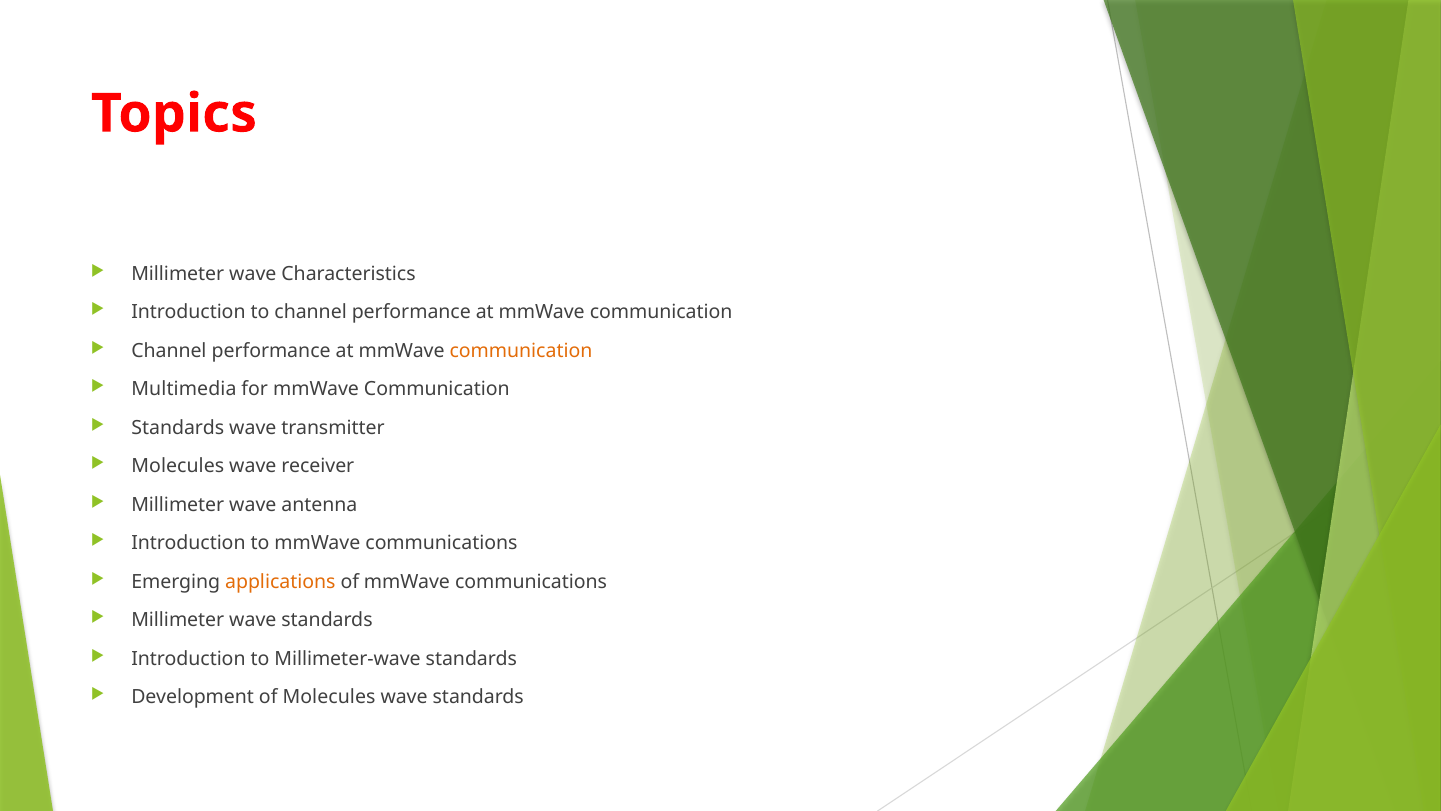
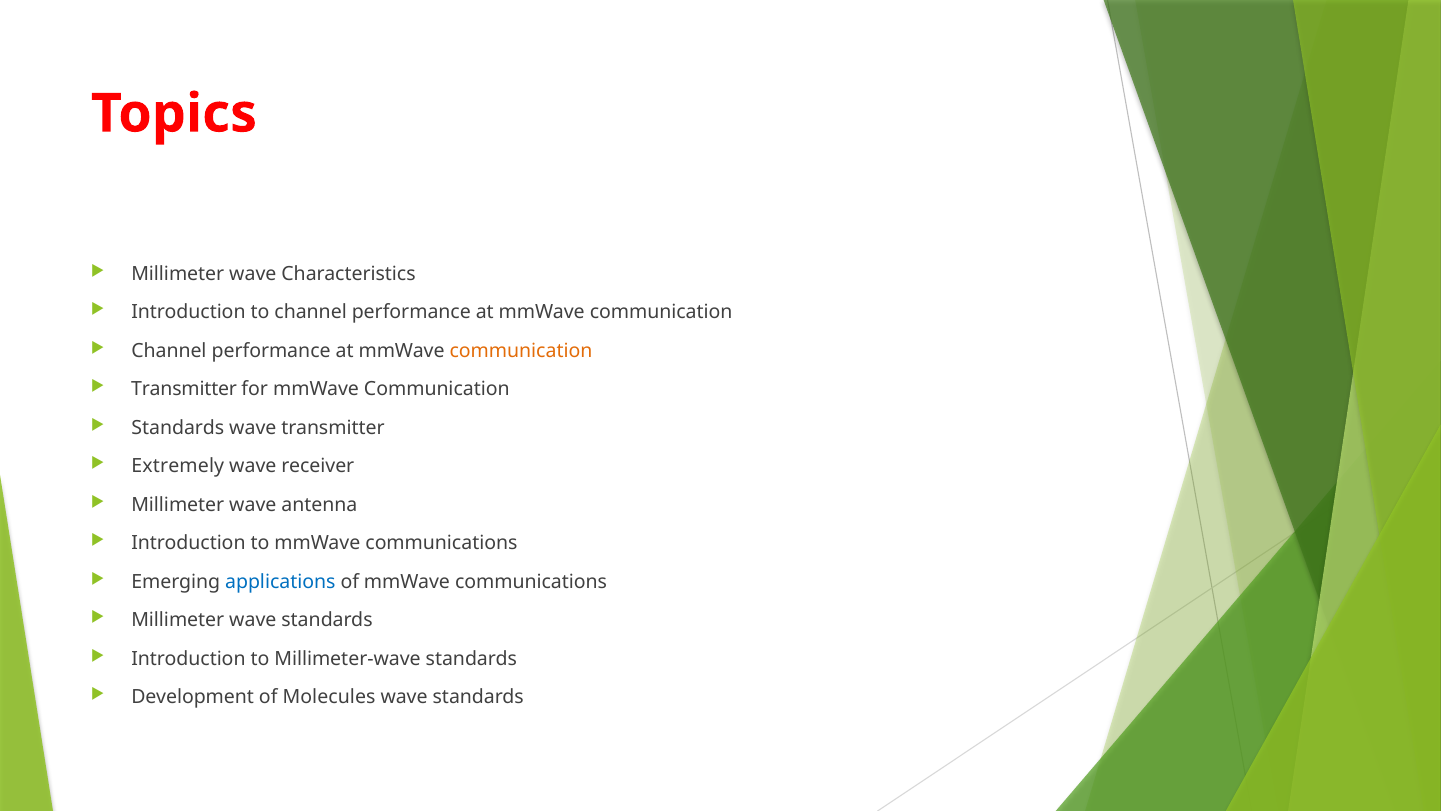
Multimedia: Multimedia -> Transmitter (184, 389)
Molecules: Molecules -> Extremely (178, 466)
applications colour: orange -> blue (280, 582)
